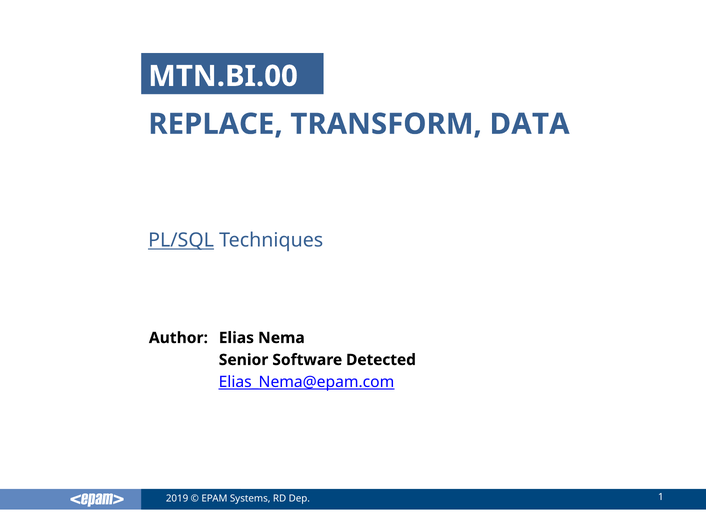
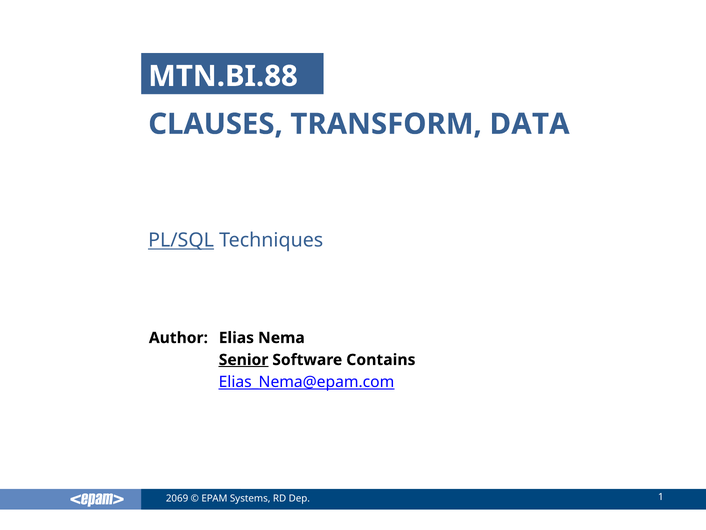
MTN.BI.00: MTN.BI.00 -> MTN.BI.88 (223, 76)
REPLACE: REPLACE -> CLAUSES (216, 124)
Senior underline: none -> present (244, 360)
Detected: Detected -> Contains (381, 360)
2019: 2019 -> 2069 (177, 498)
